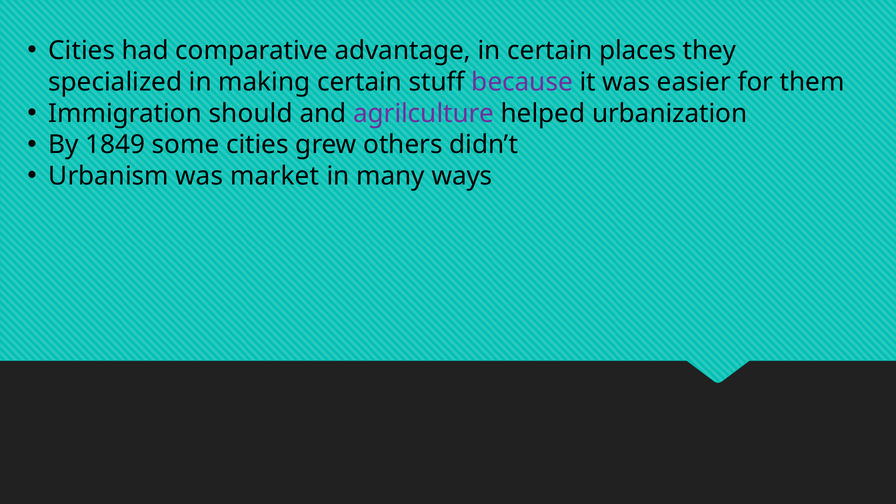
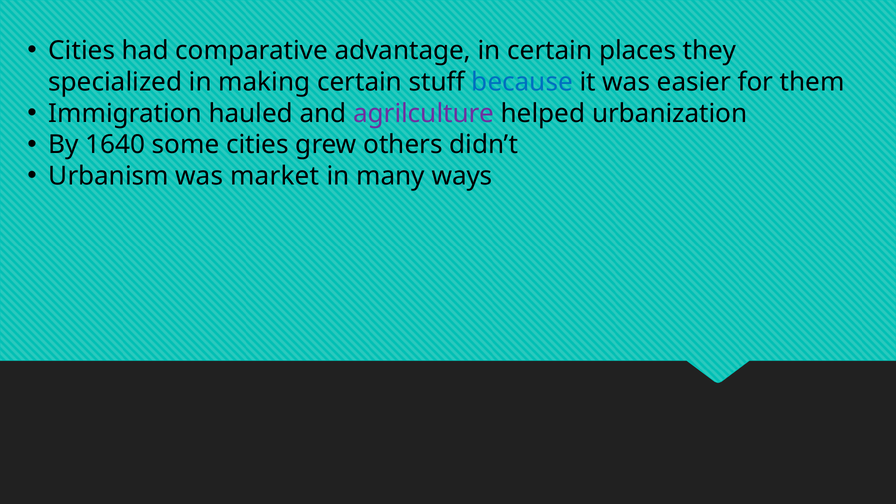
because colour: purple -> blue (522, 82)
should: should -> hauled (251, 113)
1849: 1849 -> 1640 (115, 145)
